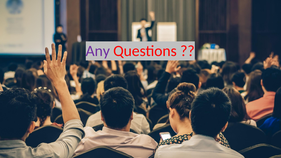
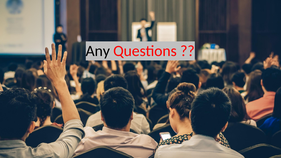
Any colour: purple -> black (98, 51)
